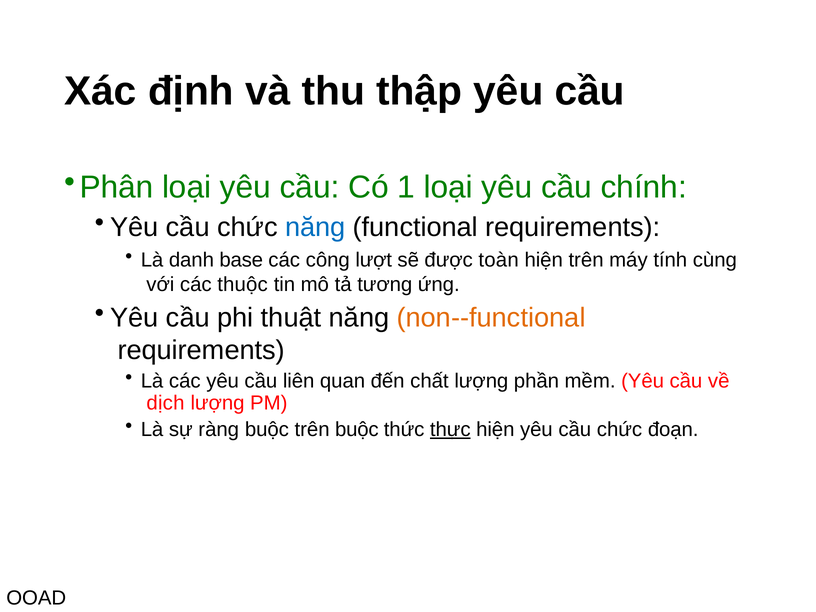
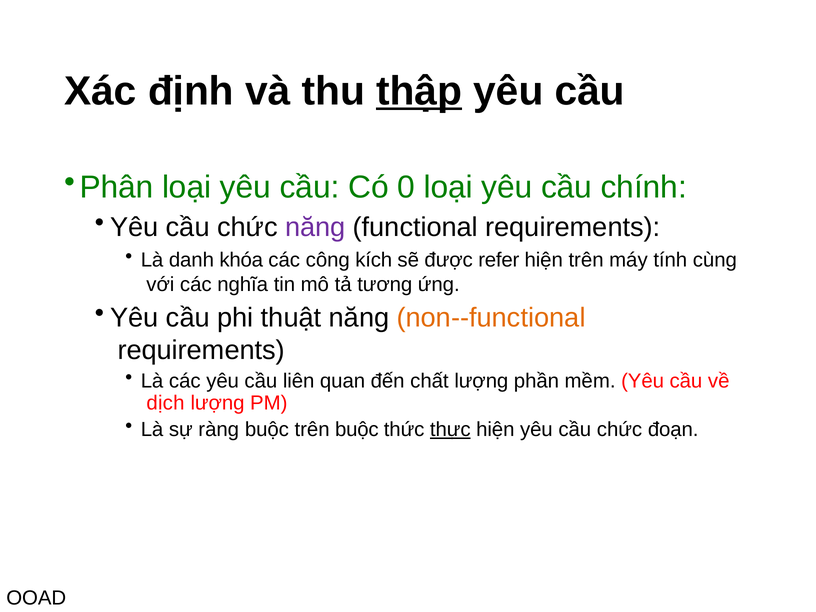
thập underline: none -> present (419, 91)
1: 1 -> 0 (406, 187)
năng colour: blue -> purple (315, 227)
base: base -> khóa (241, 260)
lượt: lượt -> kích (374, 260)
toàn: toàn -> refer (499, 260)
thuộc: thuộc -> nghĩa (243, 284)
